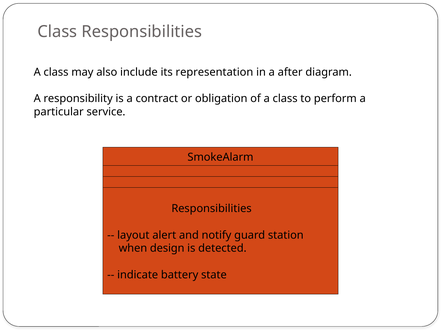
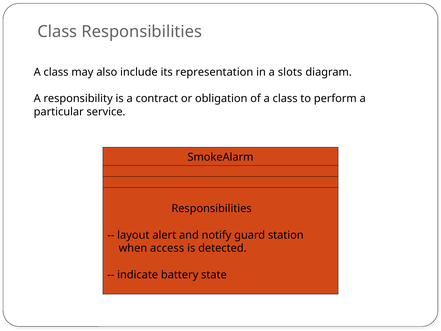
after: after -> slots (290, 72)
design: design -> access (167, 248)
